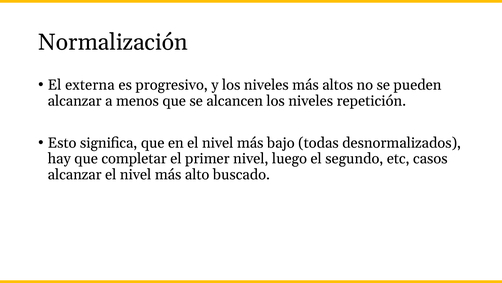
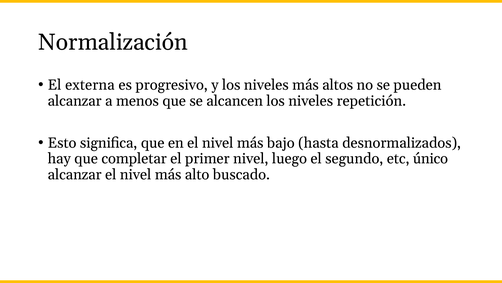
todas: todas -> hasta (318, 143)
casos: casos -> único (430, 158)
